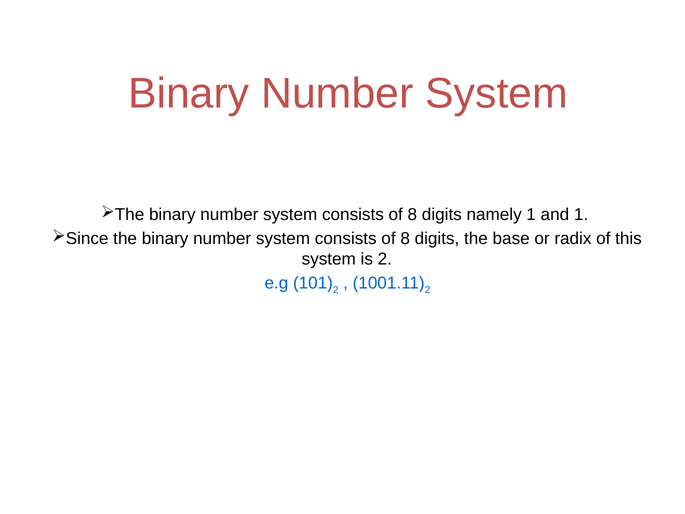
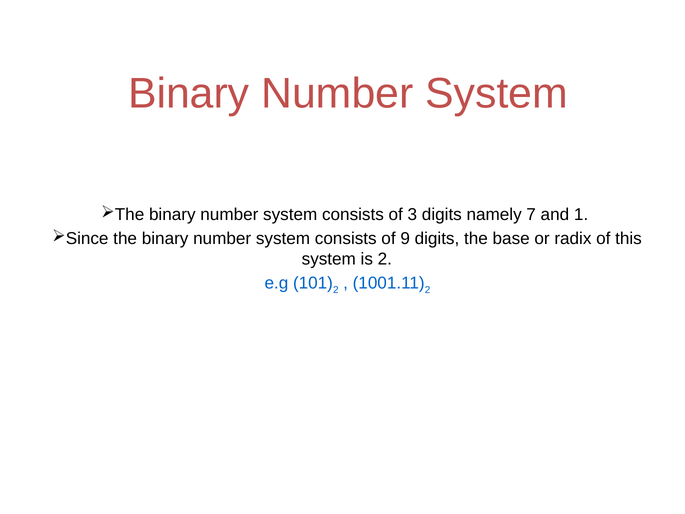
8: 8 -> 3 (412, 215)
namely 1: 1 -> 7 (531, 215)
8: 8 -> 9 (405, 239)
